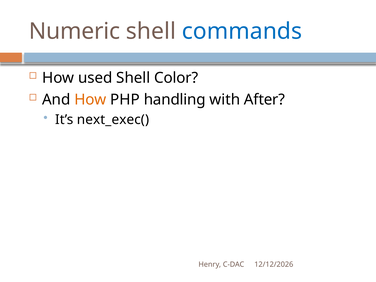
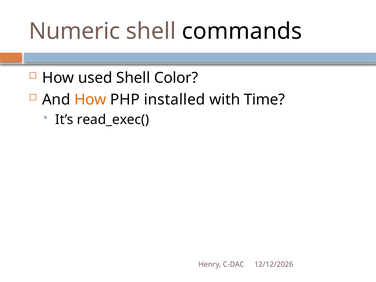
commands colour: blue -> black (242, 31)
handling: handling -> installed (175, 100)
After: After -> Time (264, 100)
next_exec(: next_exec( -> read_exec( (113, 120)
